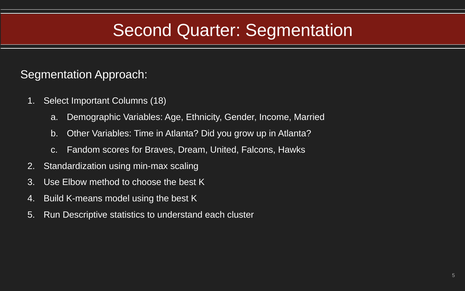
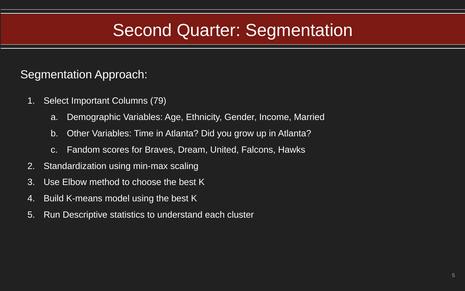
18: 18 -> 79 (158, 101)
